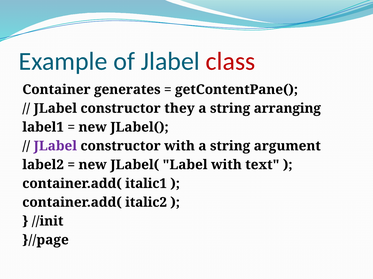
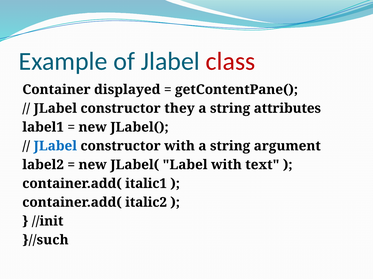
generates: generates -> displayed (127, 90)
arranging: arranging -> attributes (287, 109)
JLabel colour: purple -> blue (55, 146)
}//page: }//page -> }//such (46, 241)
